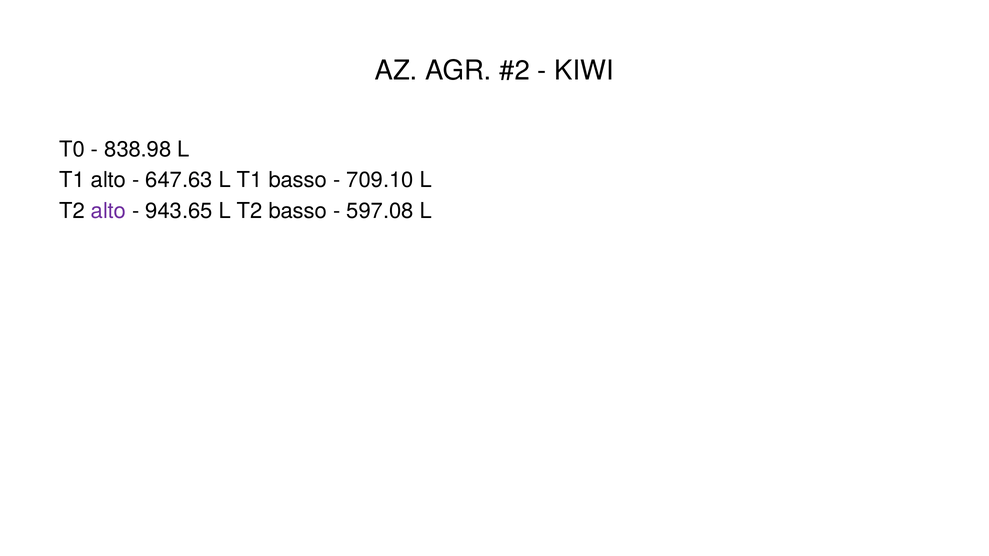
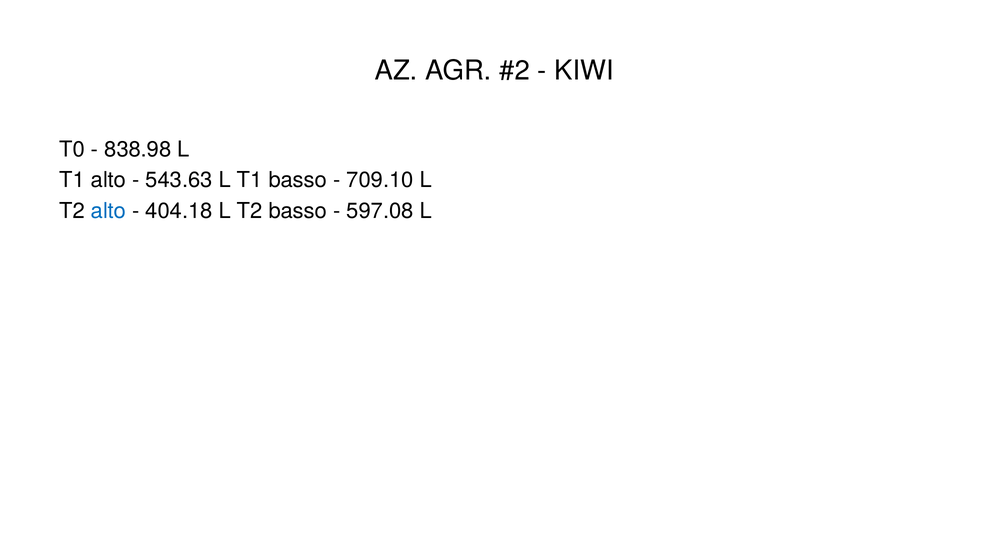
647.63: 647.63 -> 543.63 (179, 180)
alto colour: purple -> blue (109, 211)
943.65: 943.65 -> 404.18 (179, 211)
